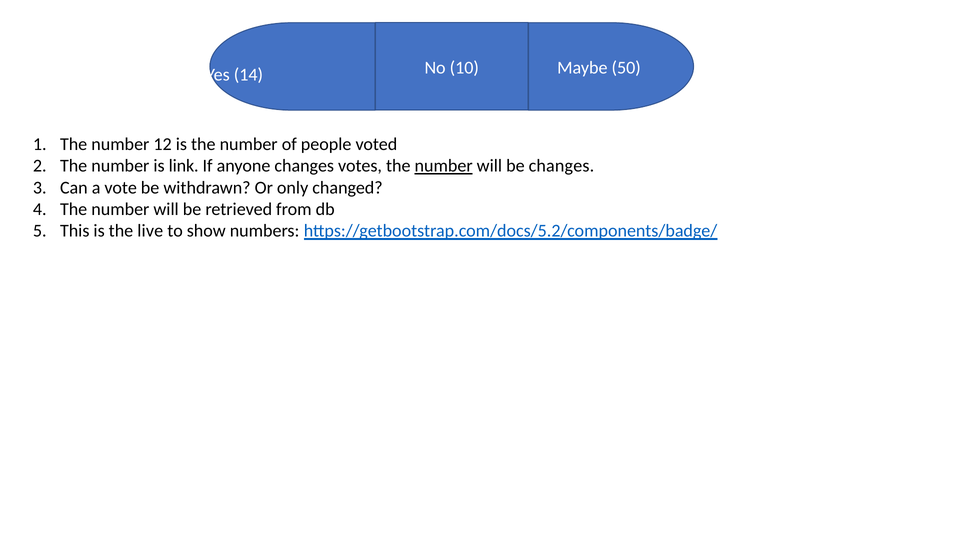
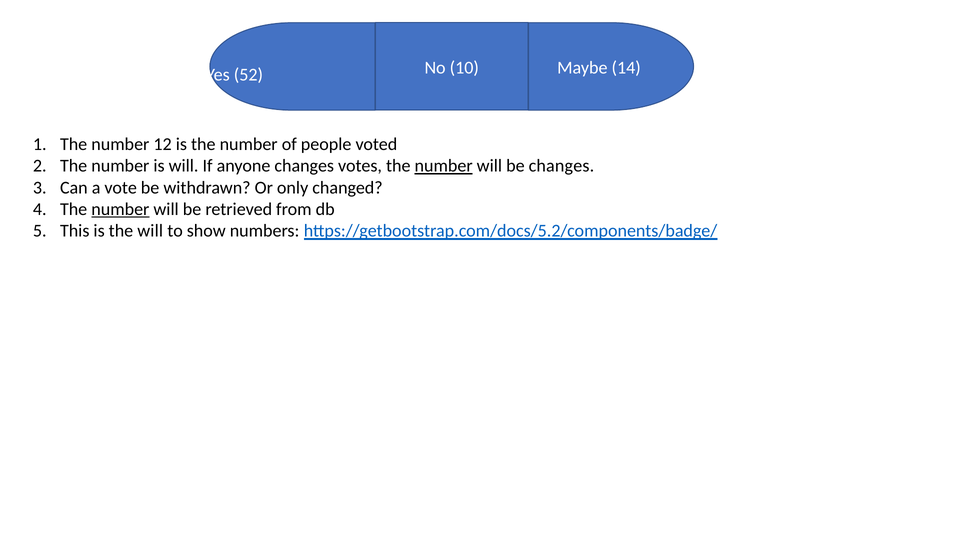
14: 14 -> 52 (248, 75)
50: 50 -> 14 (626, 68)
is link: link -> will (184, 166)
number underline: none -> present (120, 209)
the live: live -> will (150, 231)
